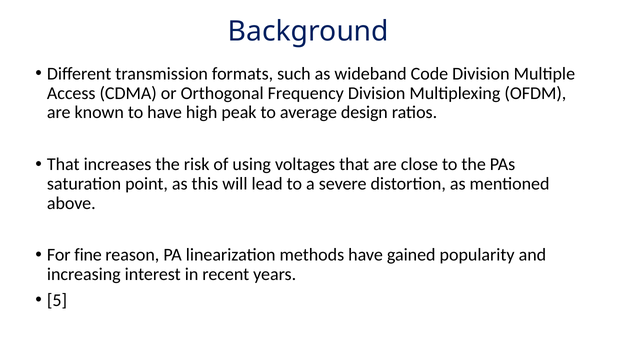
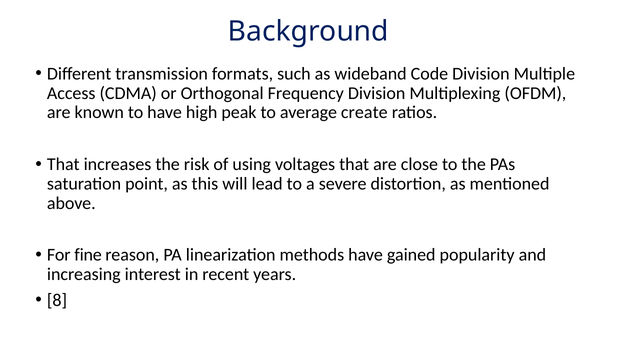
design: design -> create (364, 113)
5: 5 -> 8 (57, 300)
